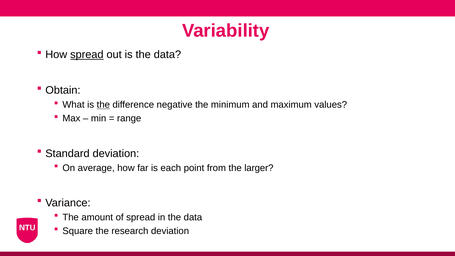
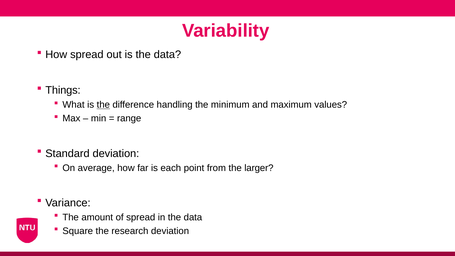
spread underline: present -> none (87, 55)
Obtain: Obtain -> Things (63, 90)
negative: negative -> handling (175, 105)
